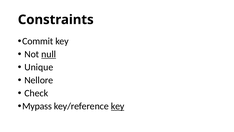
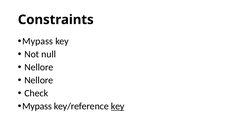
Commit: Commit -> Mypass (38, 41)
null underline: present -> none (49, 54)
Unique: Unique -> Nellore (39, 67)
